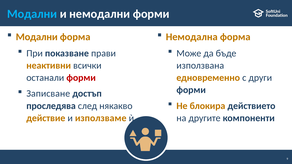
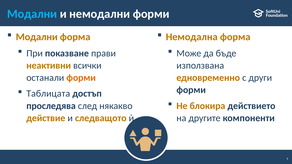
форми colour: red -> orange (81, 78)
Записване: Записване -> Таблицата (48, 94)
използваме: използваме -> следващото (101, 118)
